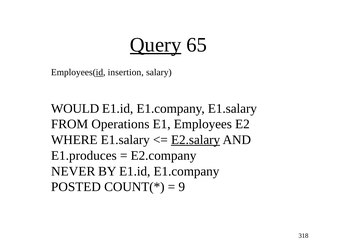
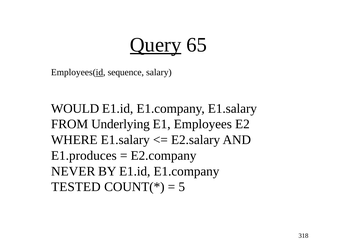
insertion: insertion -> sequence (126, 73)
Operations: Operations -> Underlying (121, 125)
E2.salary underline: present -> none (196, 140)
POSTED: POSTED -> TESTED (76, 187)
9: 9 -> 5 (182, 187)
